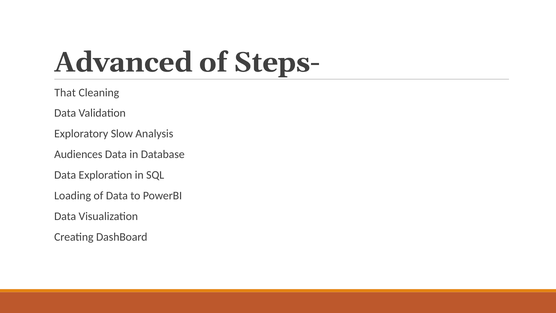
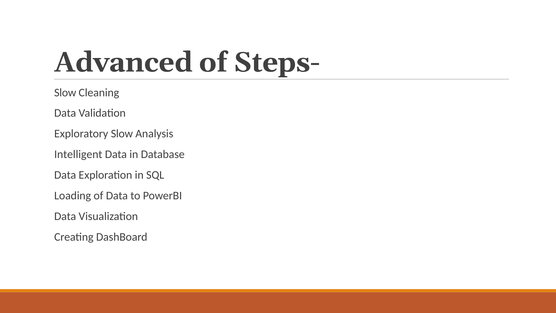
That: That -> Slow (65, 92)
Audiences: Audiences -> Intelligent (78, 154)
